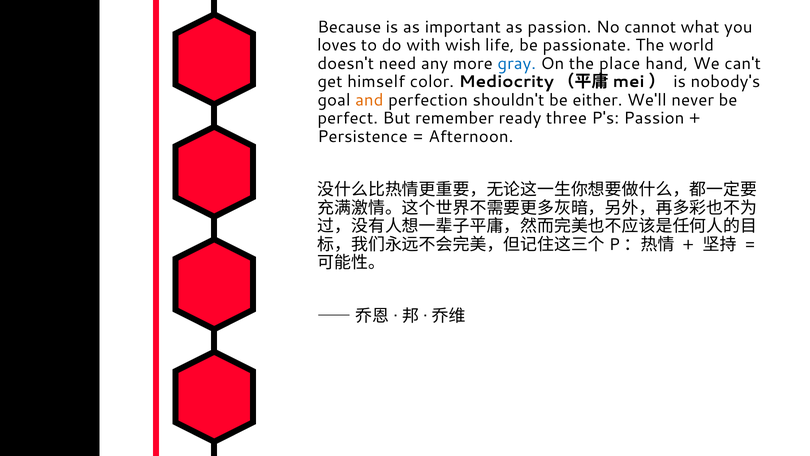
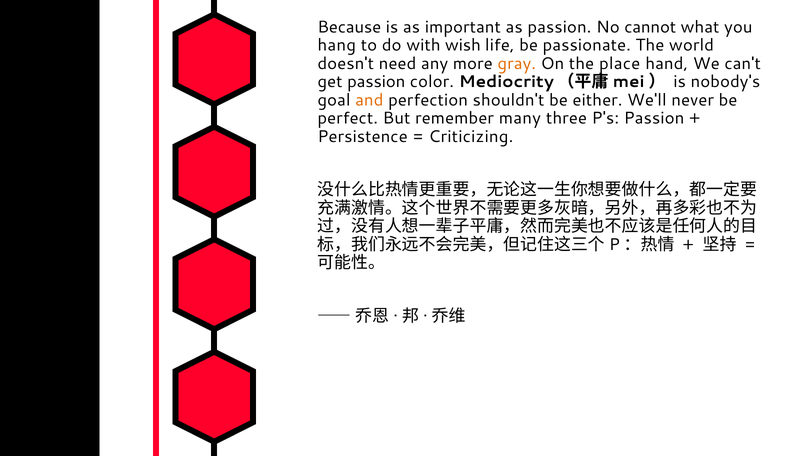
loves: loves -> hang (337, 45)
gray colour: blue -> orange (517, 64)
get himself: himself -> passion (376, 82)
ready: ready -> many (520, 118)
Afternoon: Afternoon -> Criticizing (471, 136)
